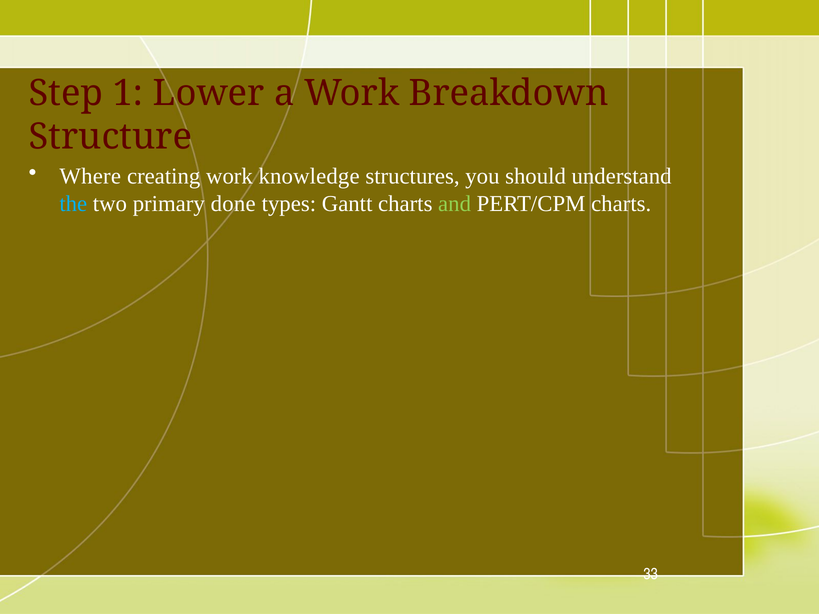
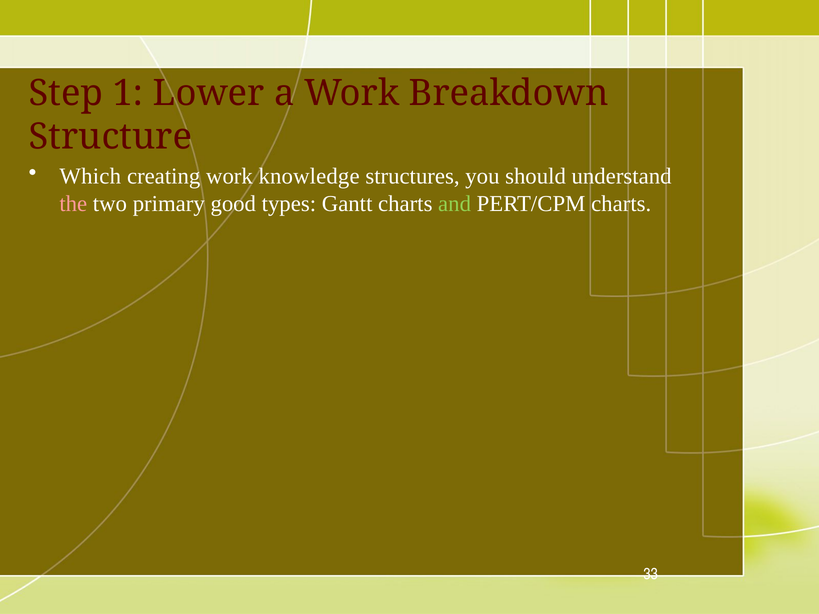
Where: Where -> Which (90, 176)
the colour: light blue -> pink (73, 204)
done: done -> good (233, 204)
